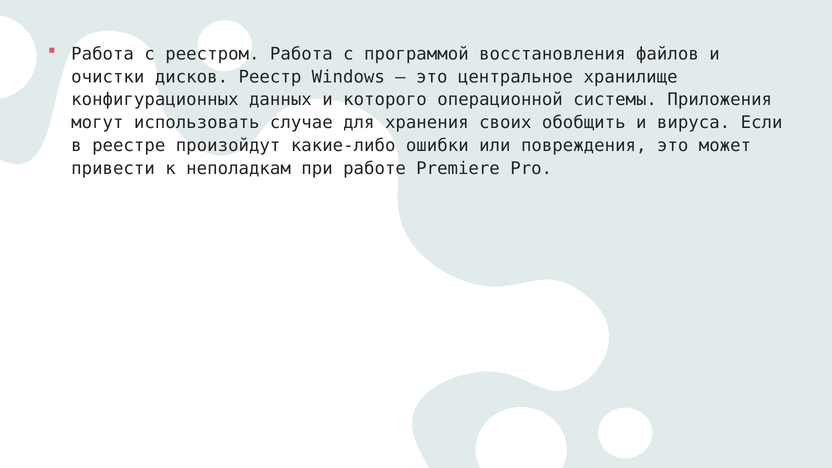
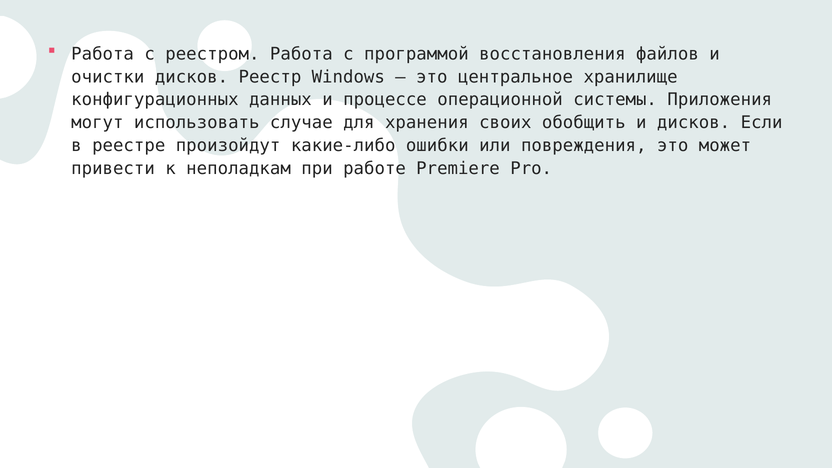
которого: которого -> процессе (385, 100)
и вируса: вируса -> дисков (694, 123)
